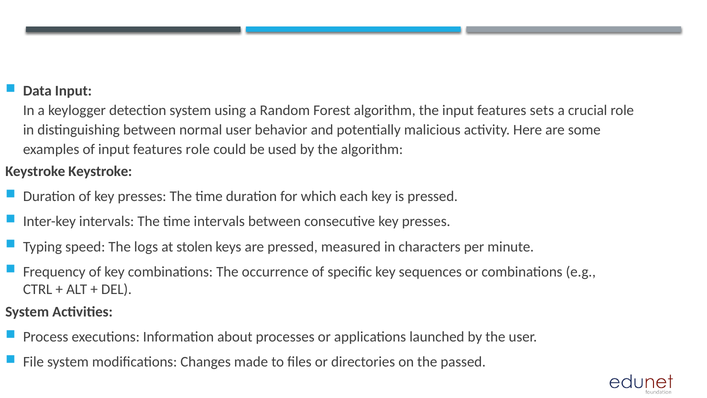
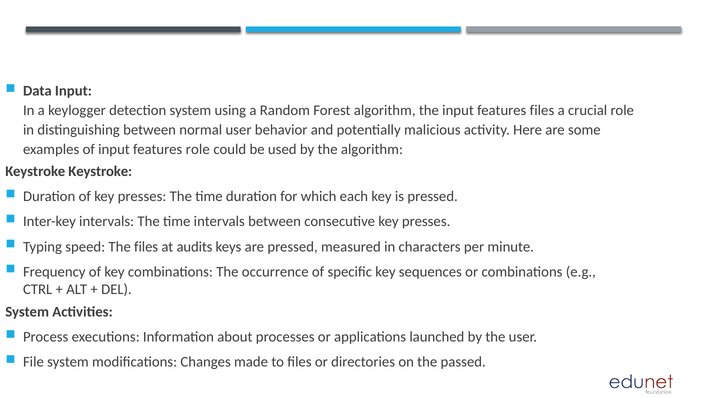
features sets: sets -> files (542, 110)
The logs: logs -> files (146, 247)
stolen: stolen -> audits (194, 247)
